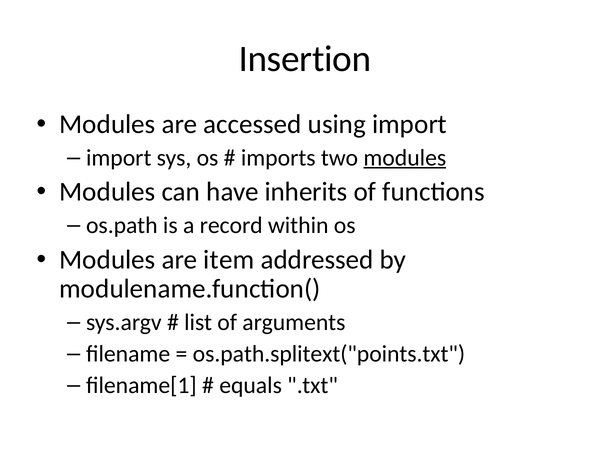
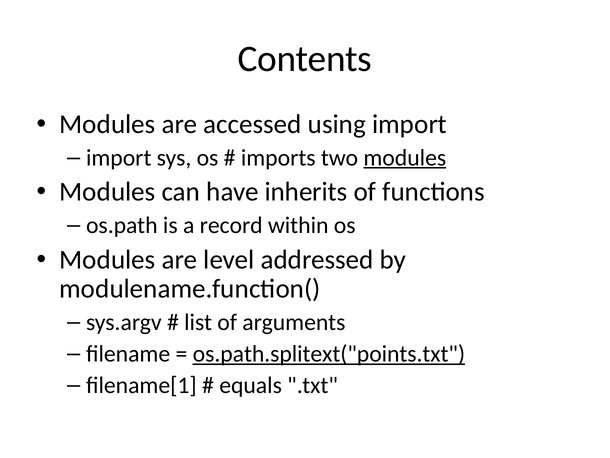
Insertion: Insertion -> Contents (305, 59)
item: item -> level (229, 259)
os.path.splitext("points.txt underline: none -> present (329, 353)
